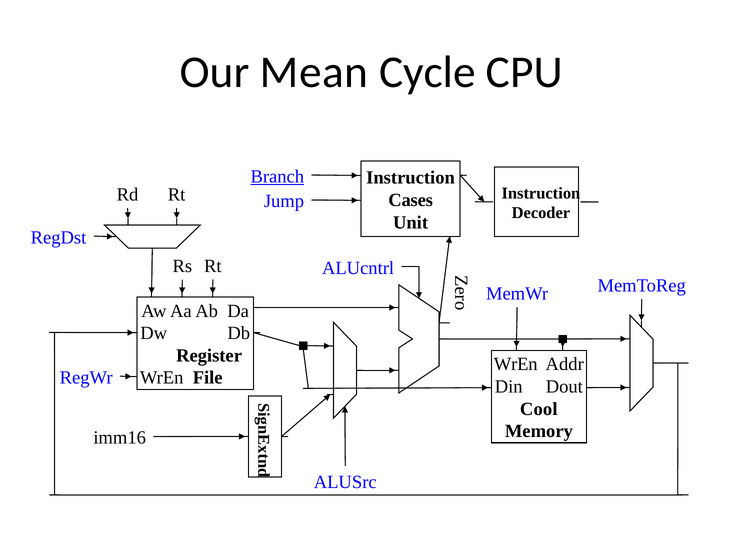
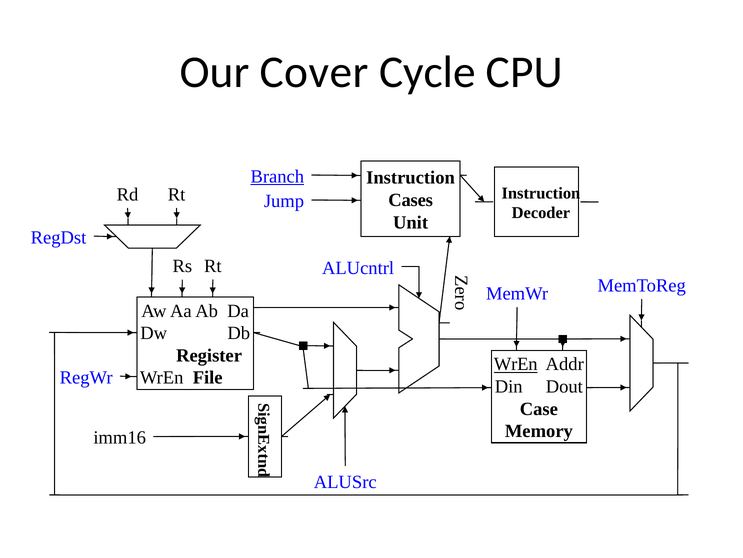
Mean: Mean -> Cover (314, 72)
WrEn underline: none -> present (516, 364)
Cool: Cool -> Case (539, 408)
